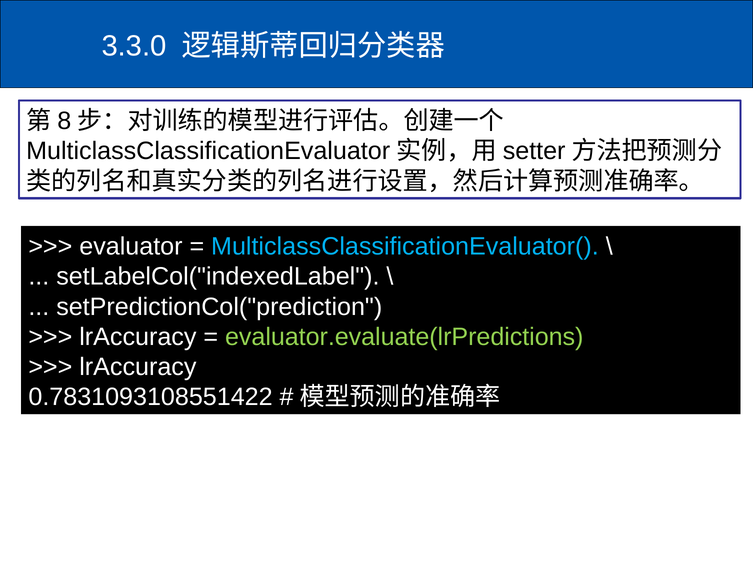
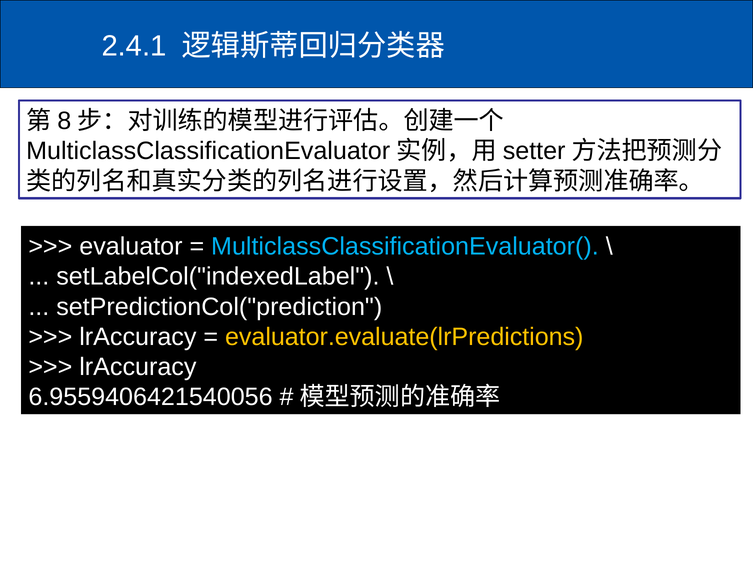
3.3.0: 3.3.0 -> 2.4.1 (134, 46)
evaluator.evaluate(lrPredictions colour: light green -> yellow (404, 337)
0.7831093108551422: 0.7831093108551422 -> 6.9559406421540056 (151, 397)
